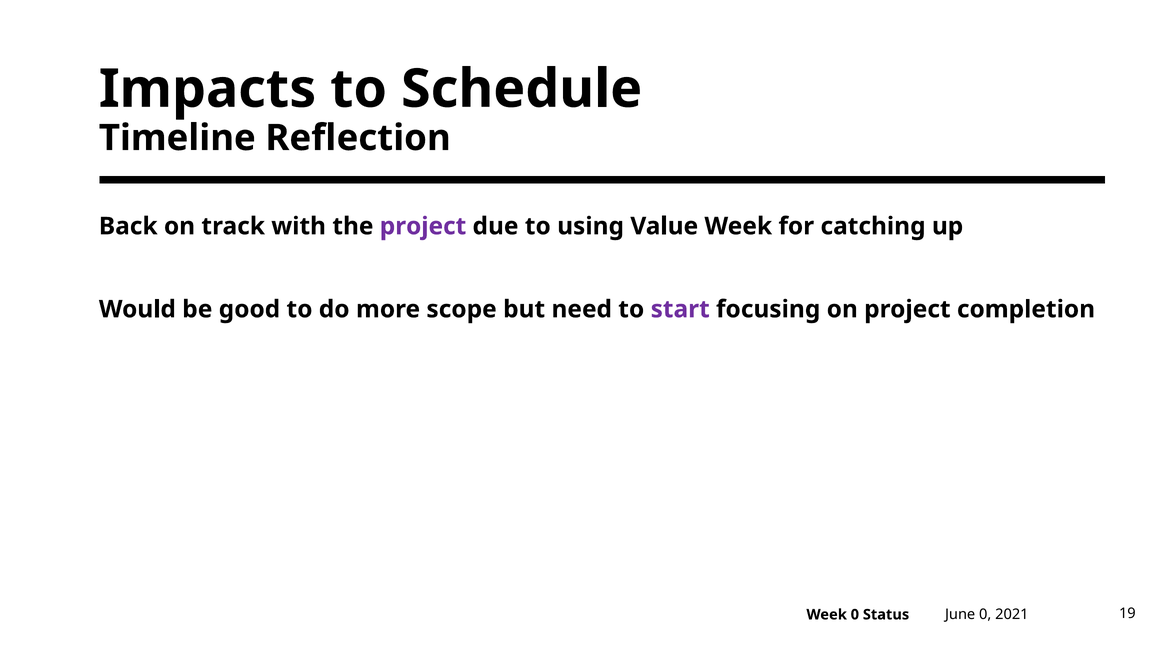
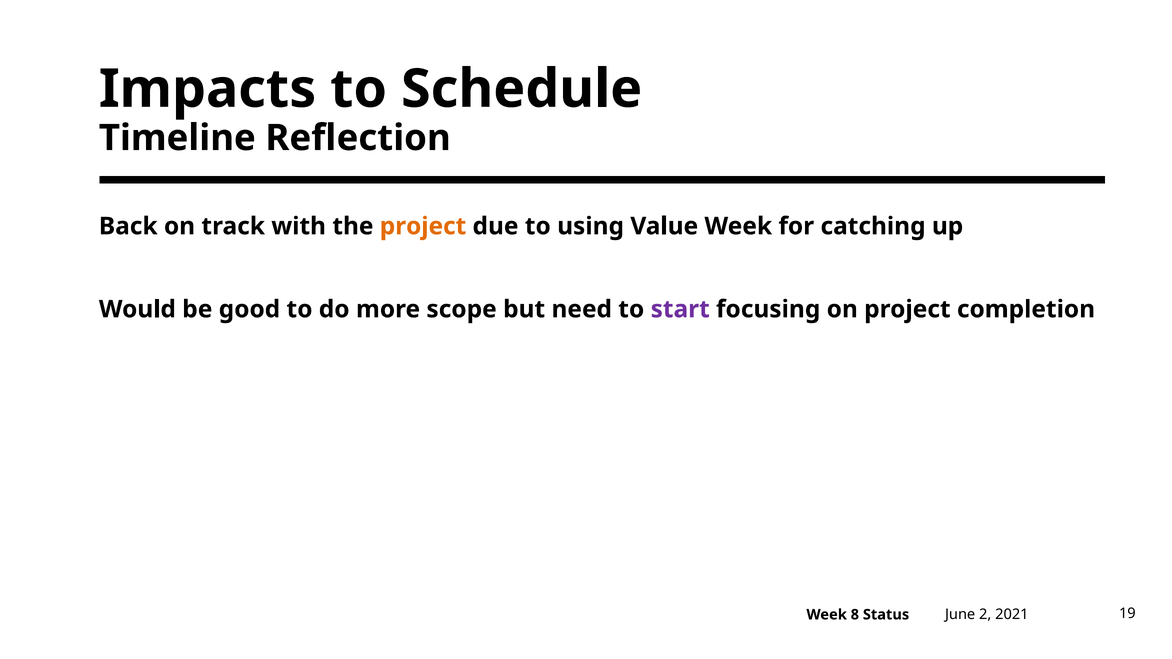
project colour: purple -> orange (423, 226)
June 0: 0 -> 2 (985, 615)
Week 0: 0 -> 8 (855, 615)
